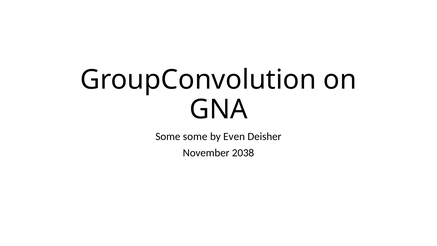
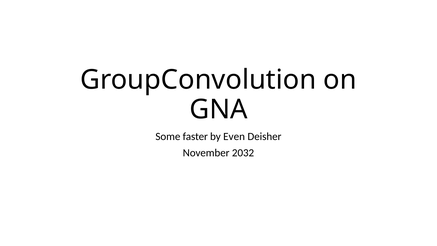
Some some: some -> faster (195, 137)
2038: 2038 -> 2032 (243, 153)
